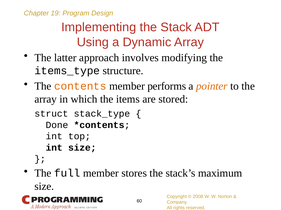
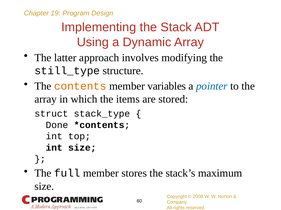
items_type: items_type -> still_type (67, 71)
performs: performs -> variables (167, 86)
pointer colour: orange -> blue (212, 86)
